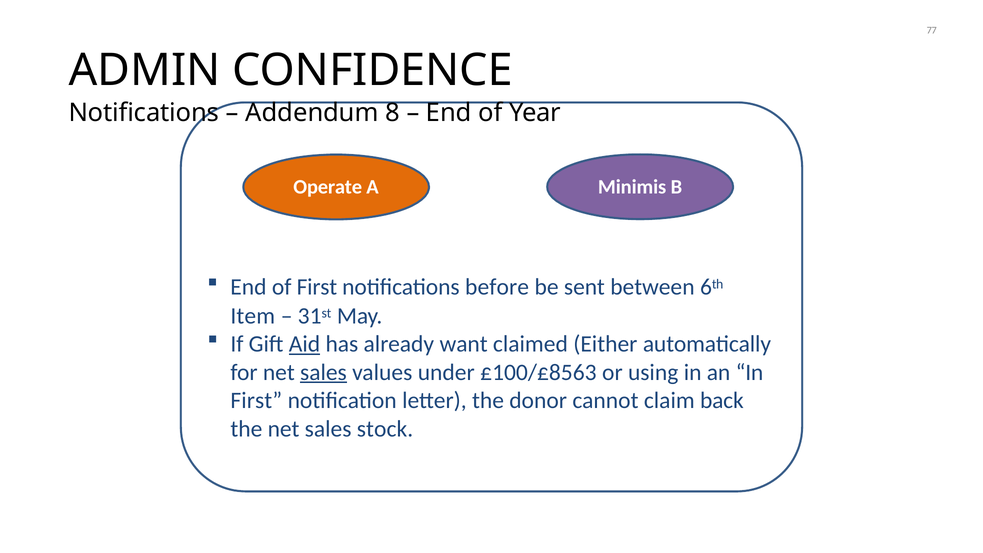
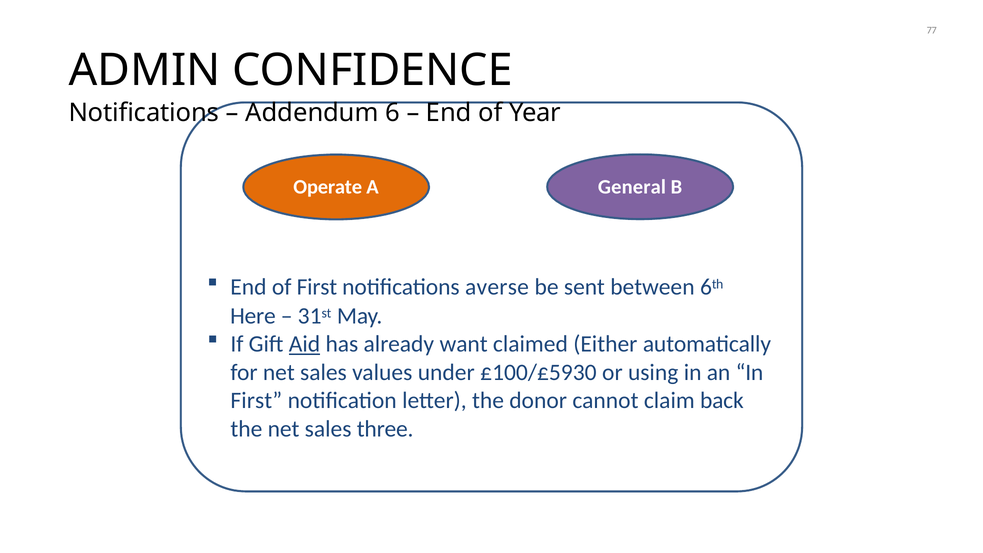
8: 8 -> 6 (393, 113)
Minimis: Minimis -> General (632, 187)
before: before -> averse (497, 287)
Item: Item -> Here (253, 316)
sales underline: present -> none (323, 372)
£100/£8563: £100/£8563 -> £100/£5930 (538, 372)
stock: stock -> three (385, 429)
